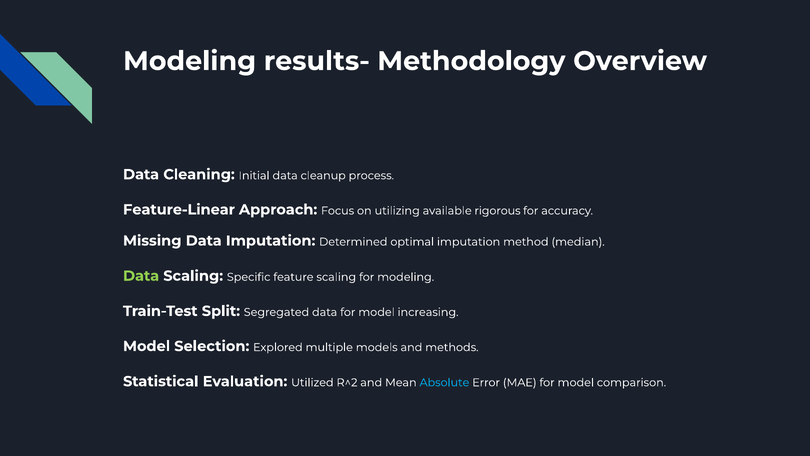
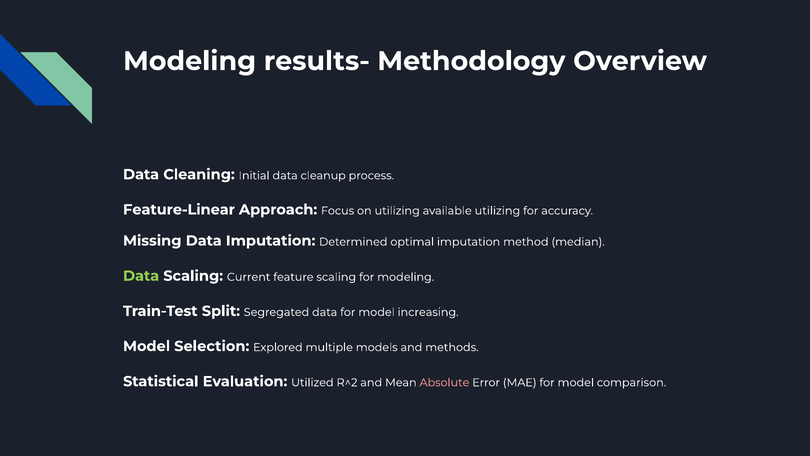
available rigorous: rigorous -> utilizing (497, 211)
Specific: Specific -> Current (249, 277)
Absolute colour: light blue -> pink (444, 382)
